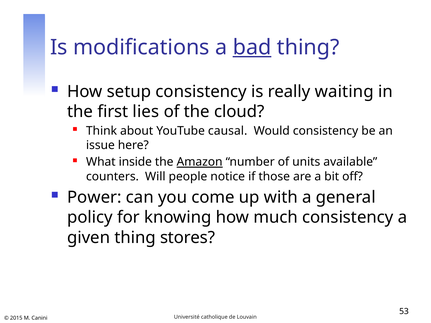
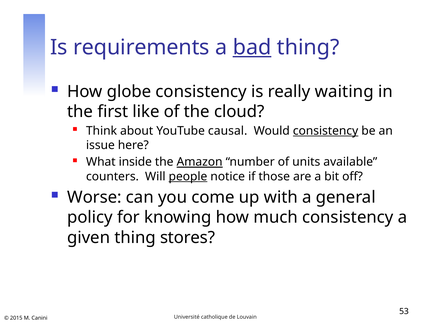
modifications: modifications -> requirements (141, 47)
setup: setup -> globe (129, 92)
lies: lies -> like (146, 112)
consistency underline: none -> present (326, 131)
people underline: none -> present (188, 177)
Power: Power -> Worse (94, 197)
